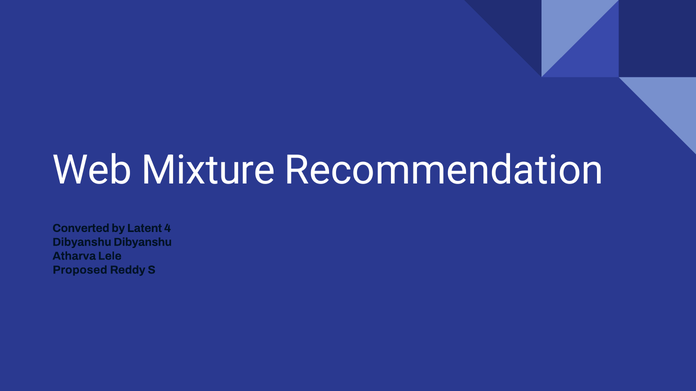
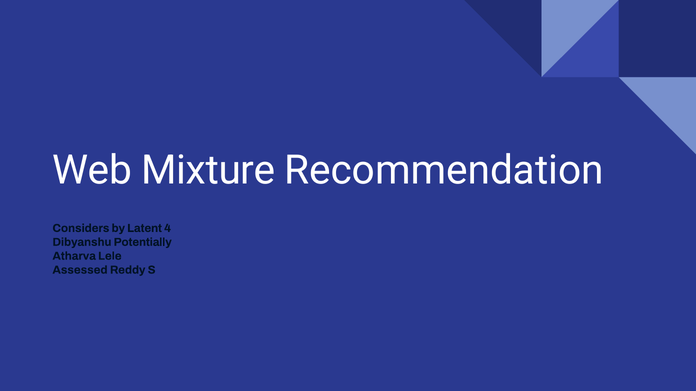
Converted: Converted -> Considers (81, 228)
Dibyanshu Dibyanshu: Dibyanshu -> Potentially (143, 242)
Proposed: Proposed -> Assessed (80, 270)
